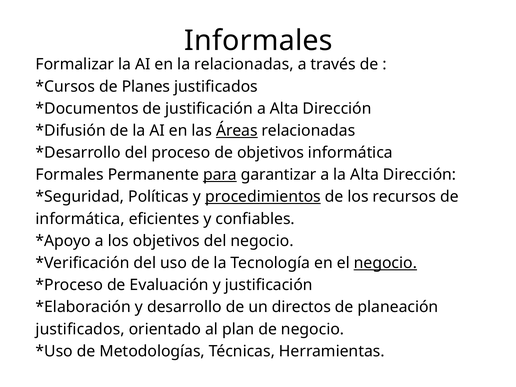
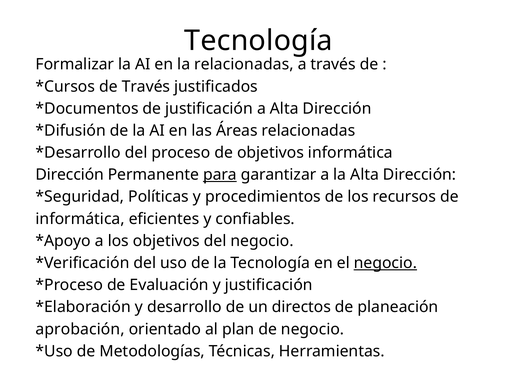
Informales: Informales -> Tecnología (259, 41)
de Planes: Planes -> Través (146, 86)
Áreas underline: present -> none (237, 131)
Formales: Formales -> Dirección (70, 175)
procedimientos underline: present -> none (263, 197)
justificados: justificados -> aprobación (80, 329)
